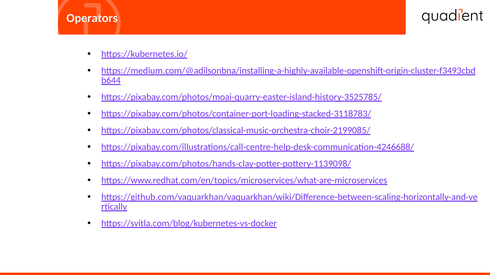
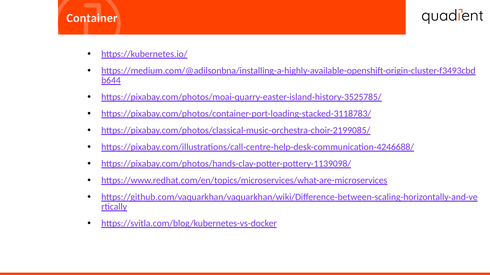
Operators: Operators -> Container (92, 18)
